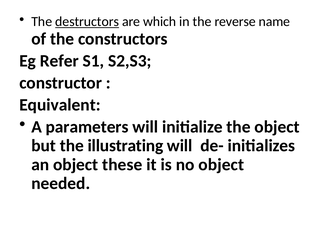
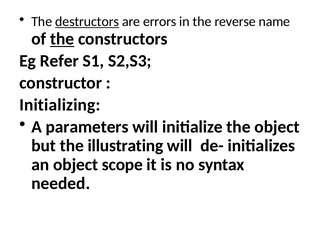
which: which -> errors (160, 22)
the underline: none -> present (62, 39)
Equivalent: Equivalent -> Initializing (60, 105)
these: these -> scope (122, 164)
no object: object -> syntax (221, 164)
